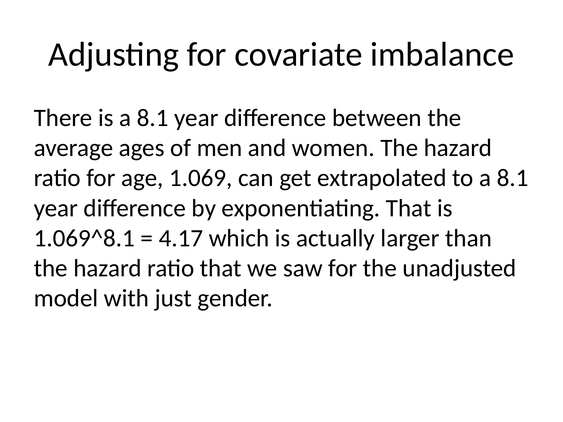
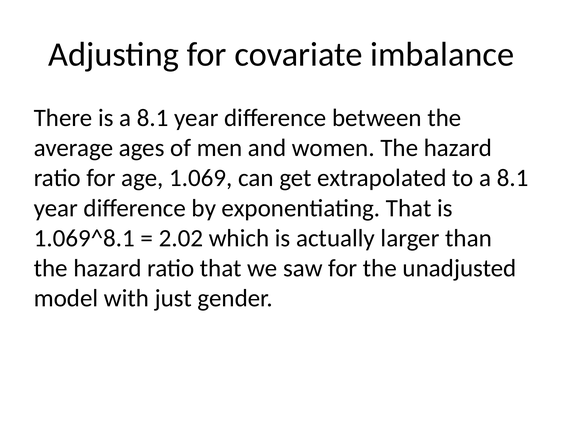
4.17: 4.17 -> 2.02 (181, 238)
